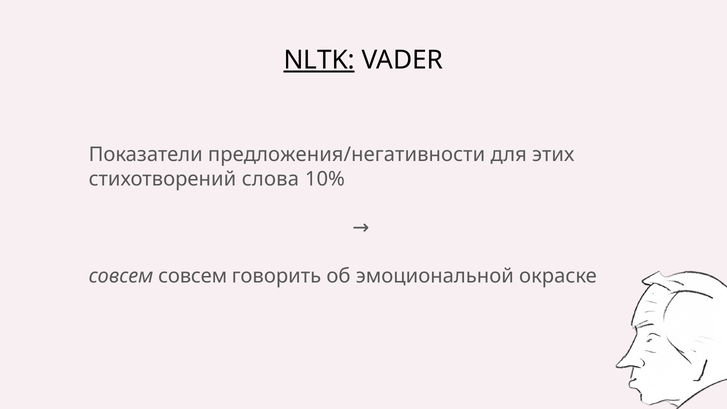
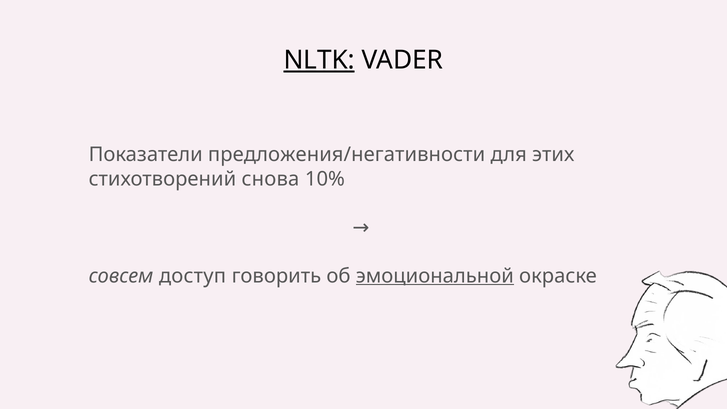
слова: слова -> снова (270, 179)
совсем совсем: совсем -> доступ (192, 276)
эмоциональной underline: none -> present (435, 276)
